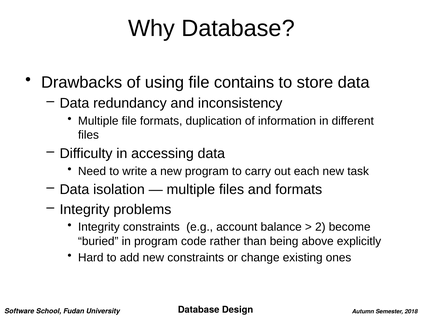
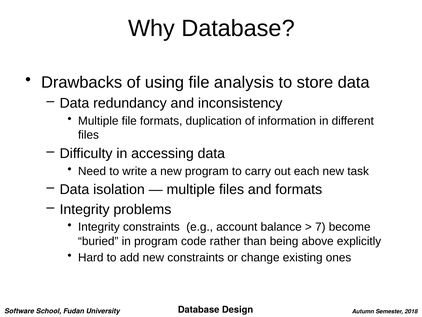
contains: contains -> analysis (244, 82)
2: 2 -> 7 (320, 227)
